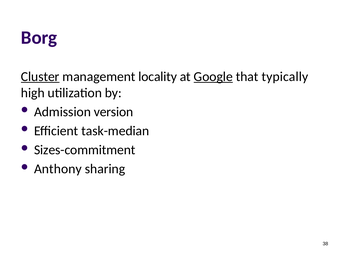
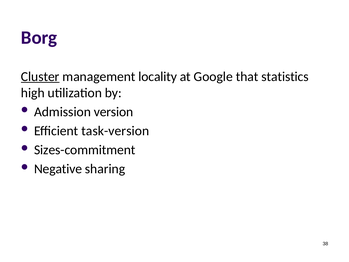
Google underline: present -> none (213, 76)
typically: typically -> statistics (285, 76)
task-median: task-median -> task-version (115, 131)
Anthony: Anthony -> Negative (58, 169)
